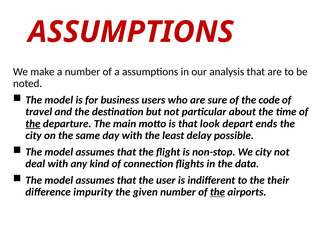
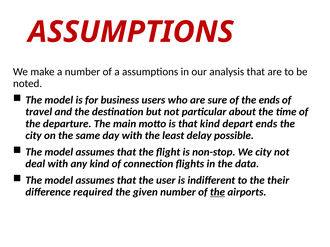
the code: code -> ends (269, 100)
the underline: present -> none (33, 124)
that look: look -> kind (210, 124)
impurity: impurity -> required (93, 192)
